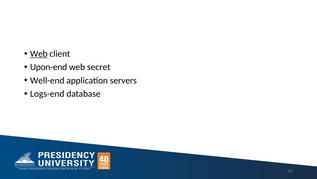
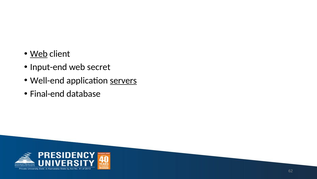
Upon-end: Upon-end -> Input-end (49, 67)
servers underline: none -> present (123, 80)
Logs-end: Logs-end -> Final-end (47, 93)
